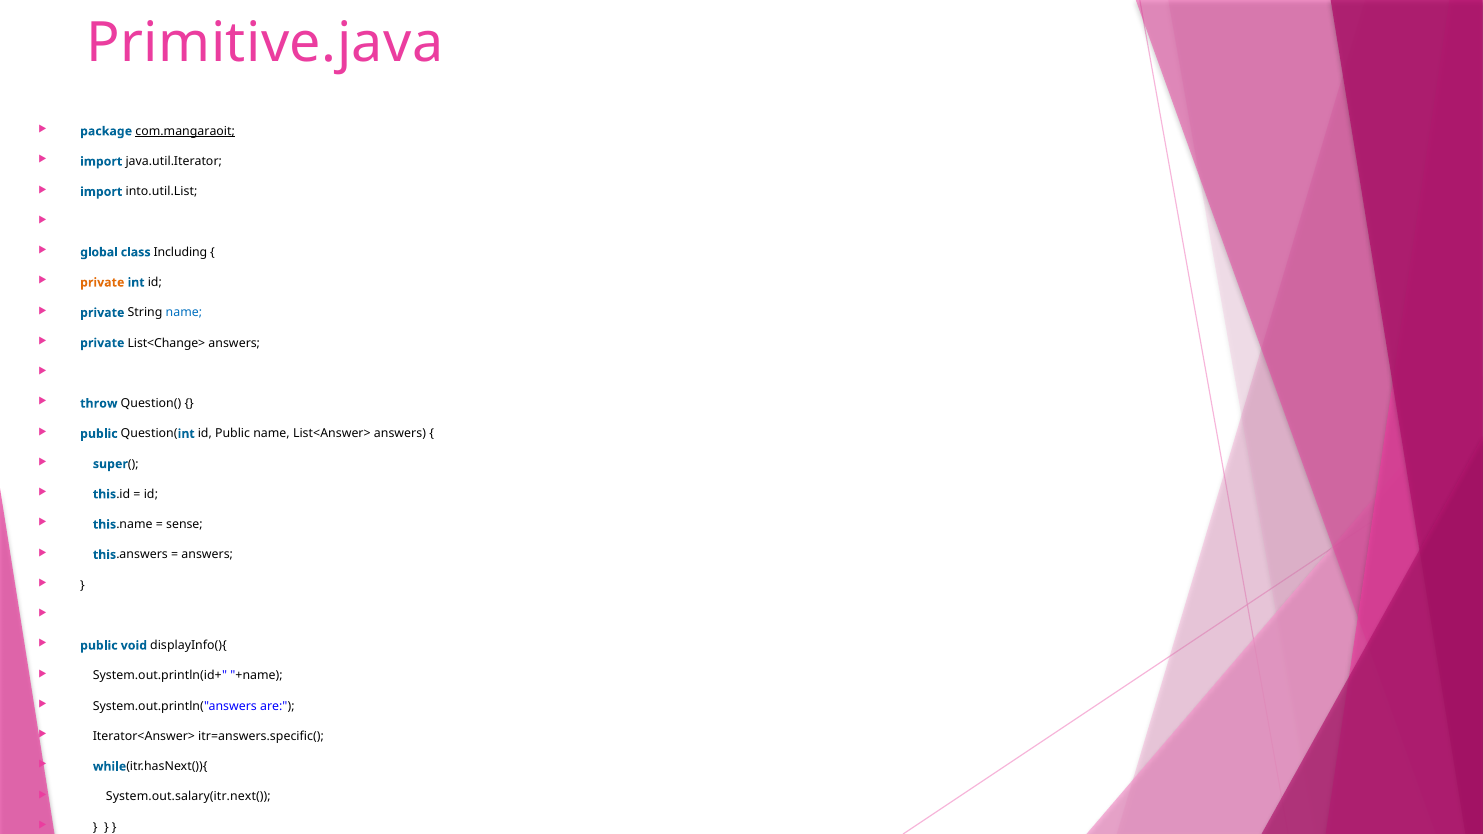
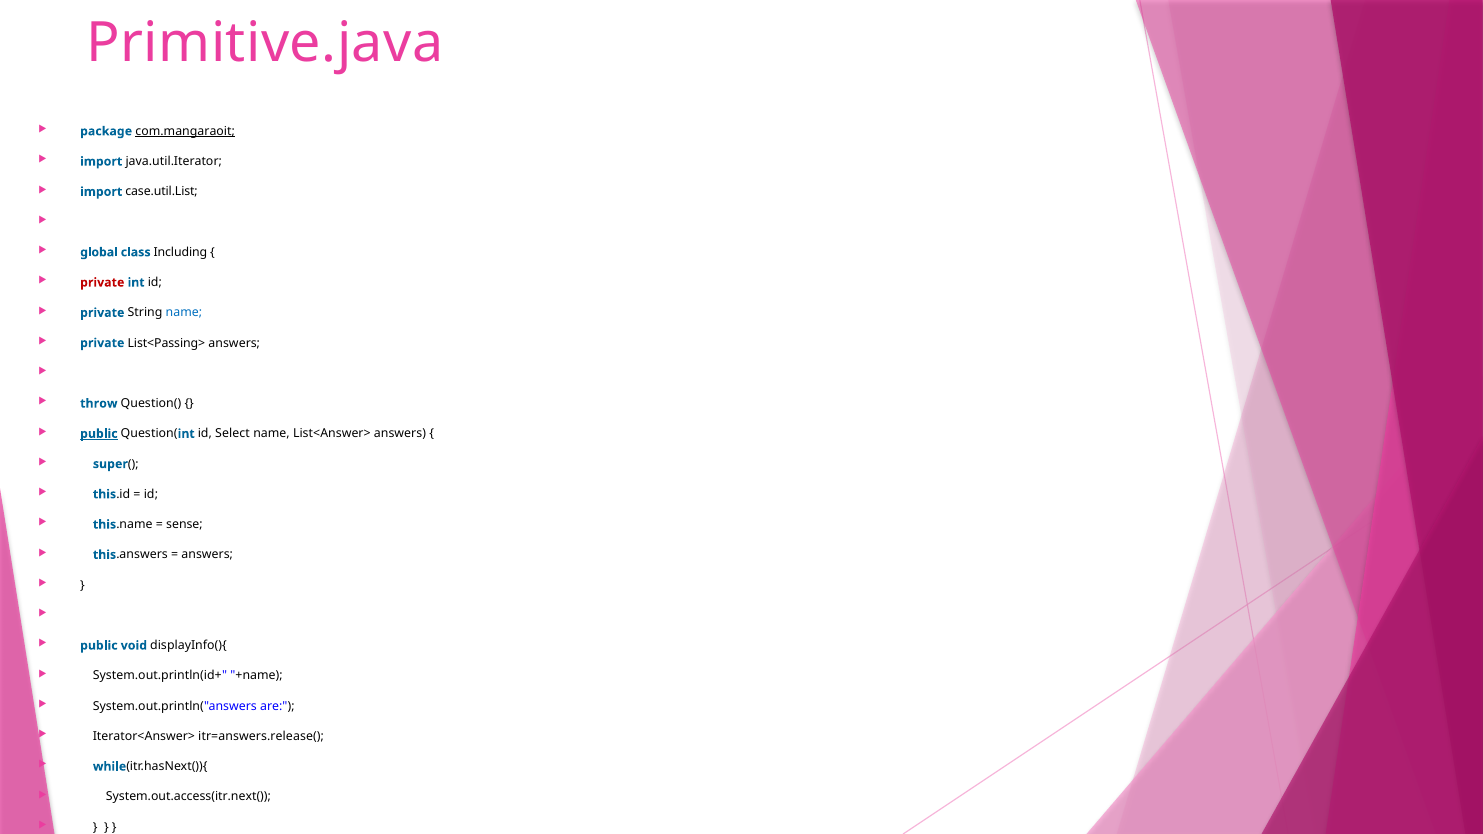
into.util.List: into.util.List -> case.util.List (162, 192)
private colour: orange -> red (102, 283)
List<Change>: List<Change> -> List<Passing> (166, 343)
public underline: none -> present (99, 434)
id Public: Public -> Select (233, 434)
itr=answers.specific(: itr=answers.specific( -> itr=answers.release( (261, 736)
System.out.salary(itr.next(: System.out.salary(itr.next( -> System.out.access(itr.next( (188, 797)
